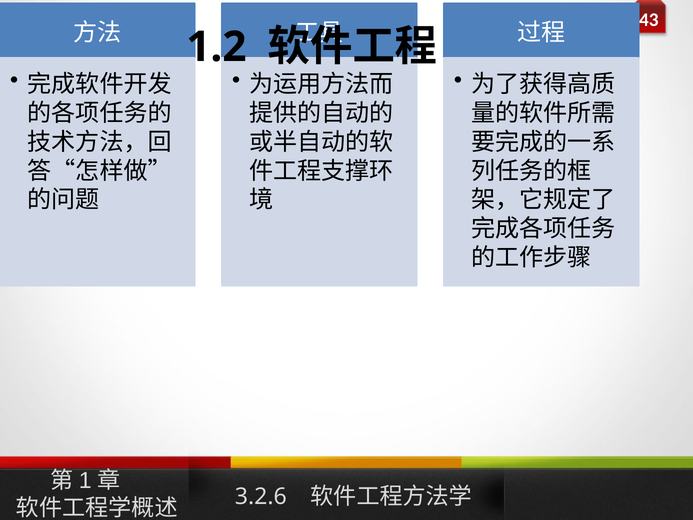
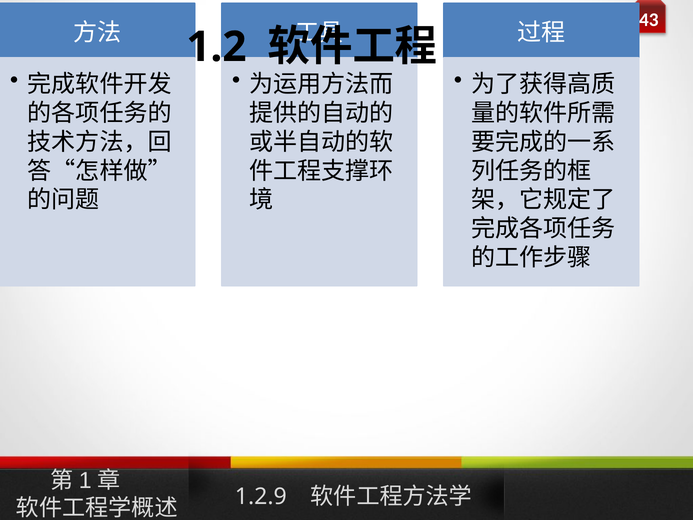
3.2.6: 3.2.6 -> 1.2.9 (261, 496)
